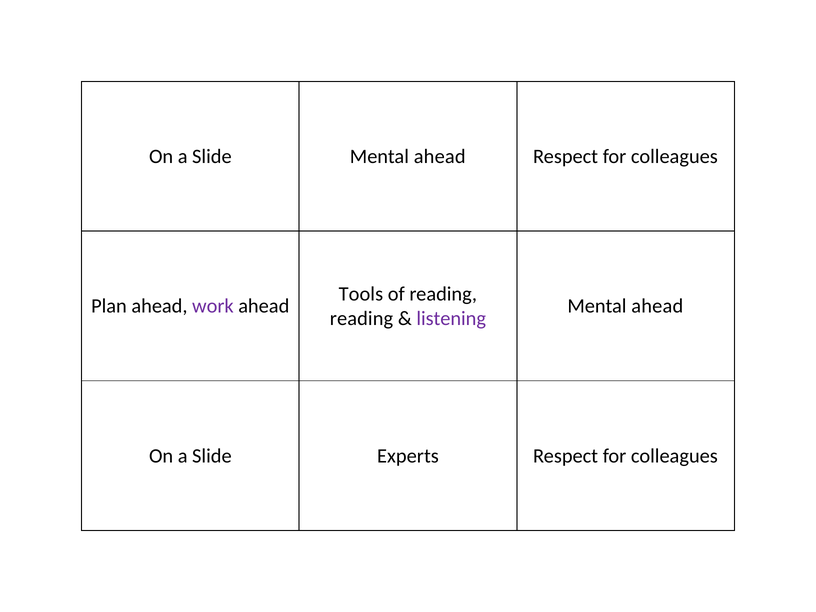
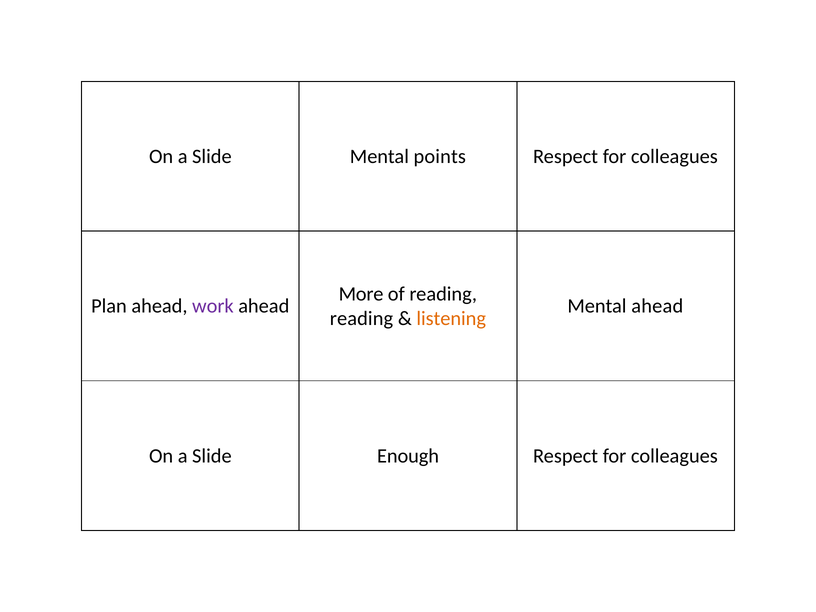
Slide Mental ahead: ahead -> points (440, 157)
Tools: Tools -> More (361, 294)
listening colour: purple -> orange (451, 319)
Experts: Experts -> Enough (408, 456)
